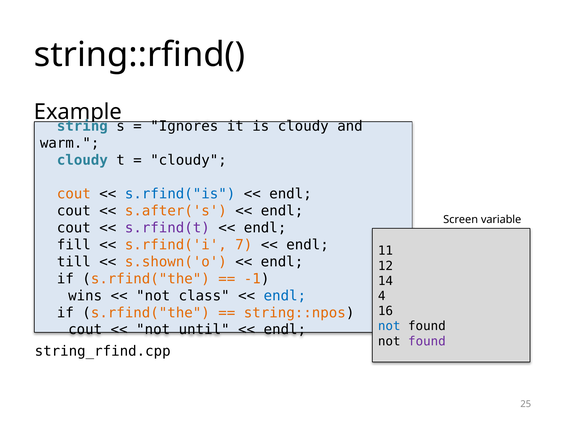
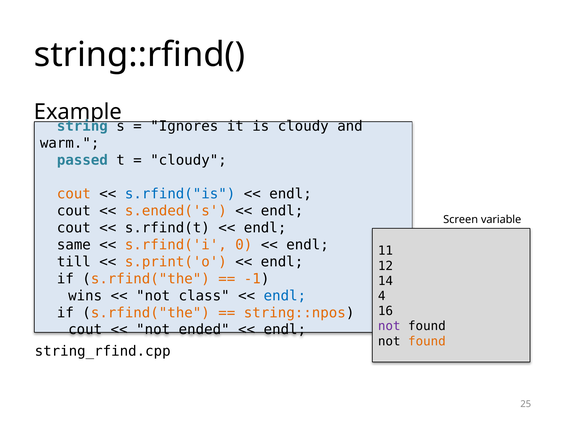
cloudy: cloudy -> passed (82, 160)
s.after('s: s.after('s -> s.ended('s (176, 211)
s.rfind(t colour: purple -> black (167, 228)
fill: fill -> same (74, 245)
7: 7 -> 0 (244, 245)
s.shown('o: s.shown('o -> s.print('o (176, 262)
not colour: blue -> purple (389, 326)
until: until -> ended (204, 329)
found colour: purple -> orange (427, 341)
